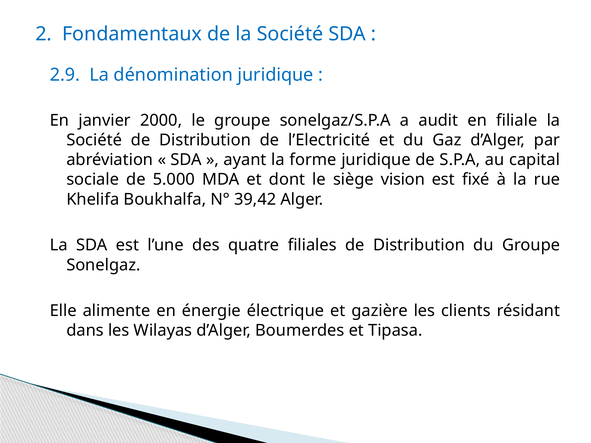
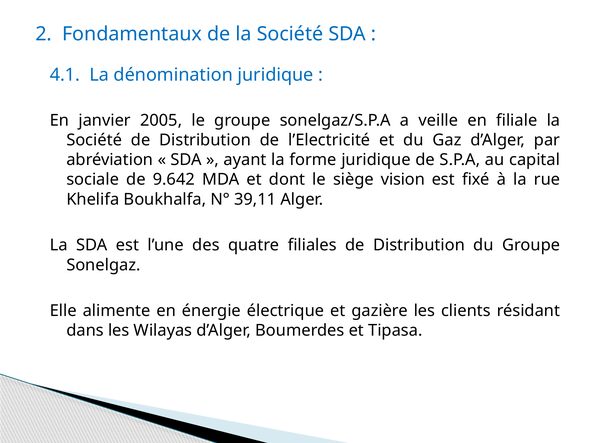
2.9: 2.9 -> 4.1 (65, 75)
2000: 2000 -> 2005 (161, 121)
audit: audit -> veille (438, 121)
5.000: 5.000 -> 9.642 (174, 180)
39,42: 39,42 -> 39,11 (255, 199)
